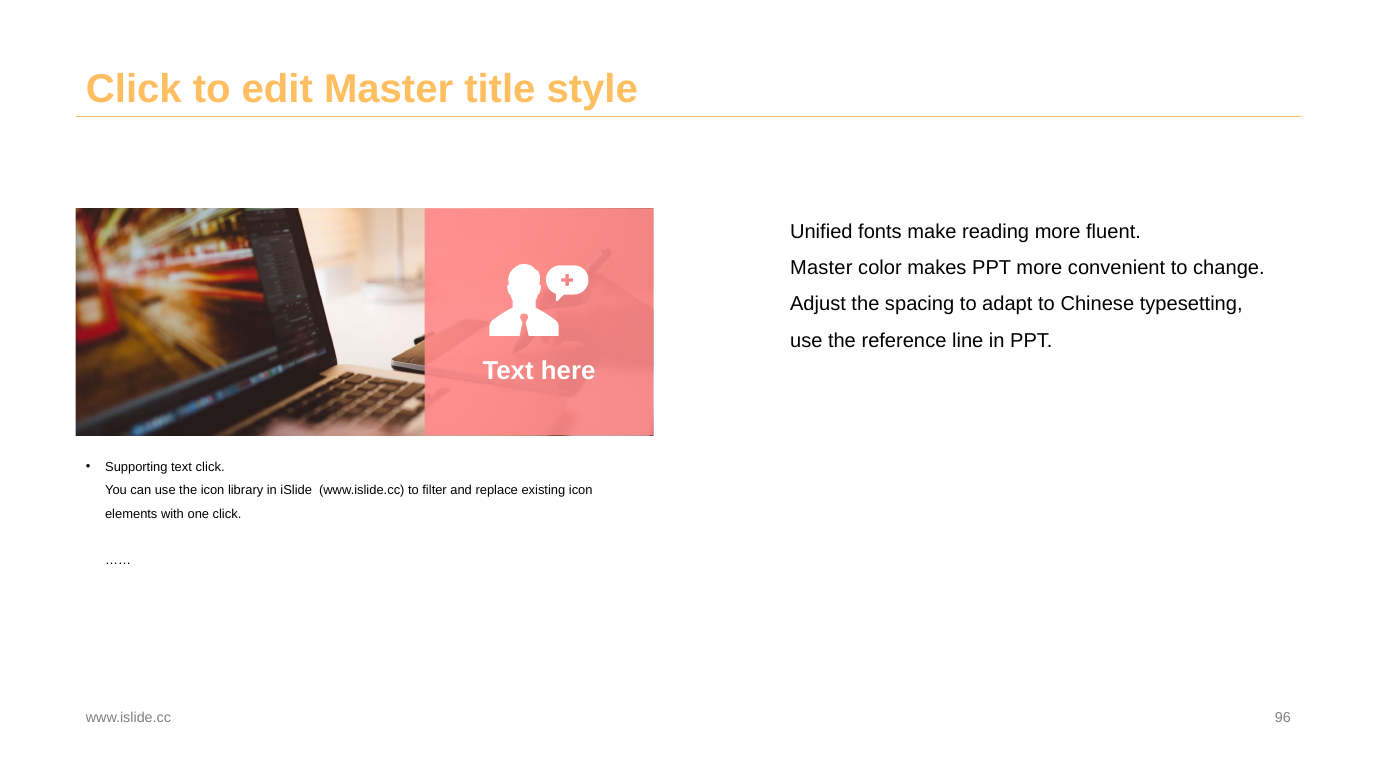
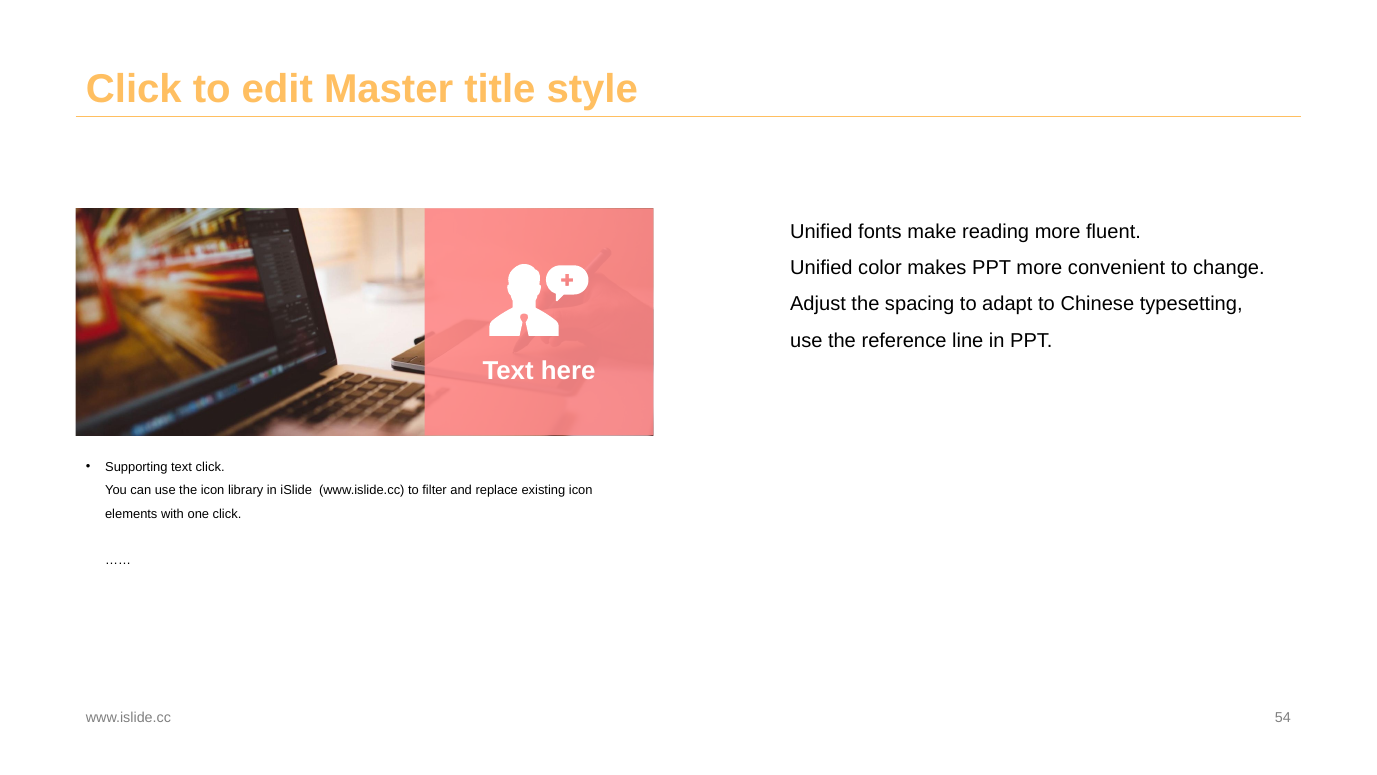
Master: Master -> Unified (821, 268)
96: 96 -> 54 (1283, 717)
